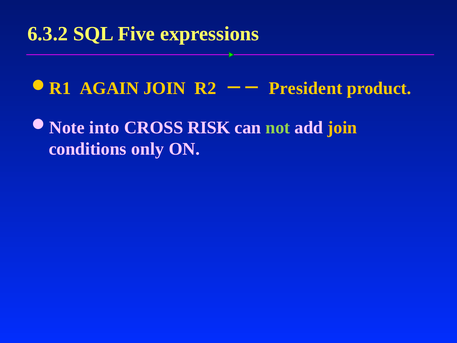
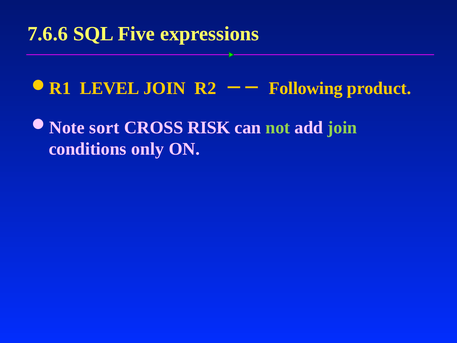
6.3.2: 6.3.2 -> 7.6.6 (48, 34)
AGAIN: AGAIN -> LEVEL (109, 88)
President: President -> Following (306, 88)
into: into -> sort (104, 127)
join colour: yellow -> light green (342, 127)
